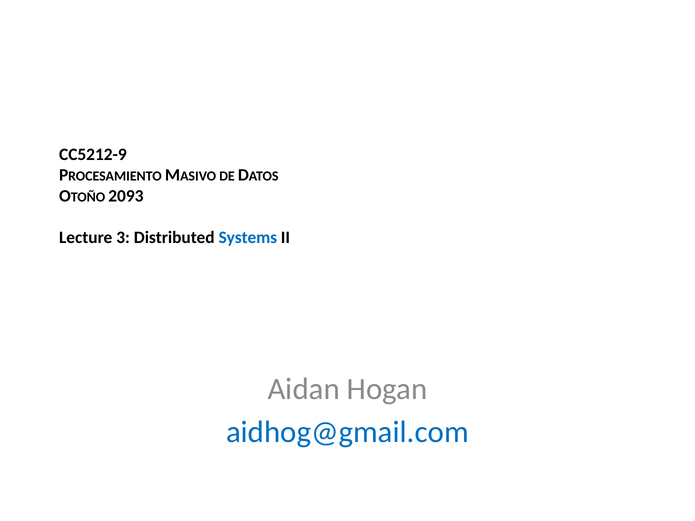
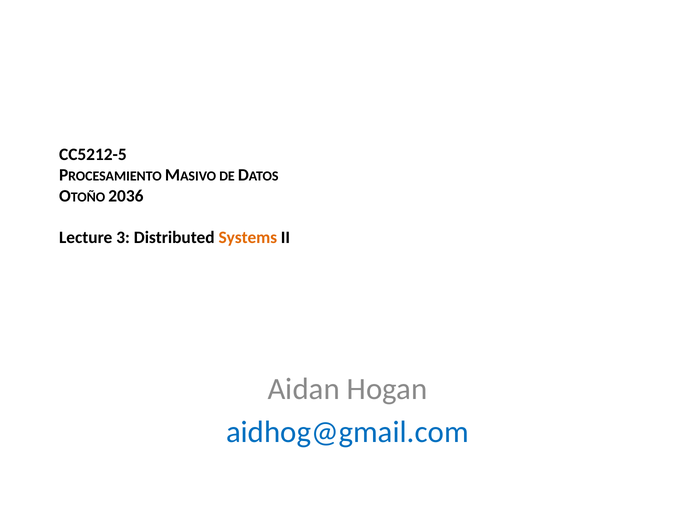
CC5212-9: CC5212-9 -> CC5212-5 (93, 154)
2093: 2093 -> 2036 (126, 196)
Systems colour: blue -> orange (248, 238)
